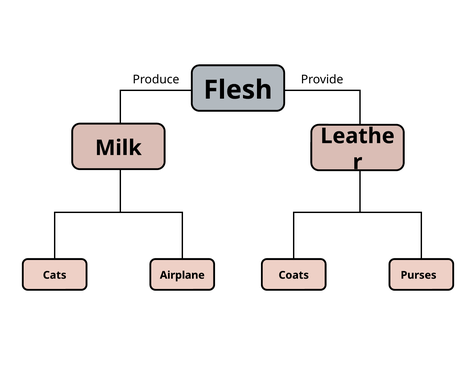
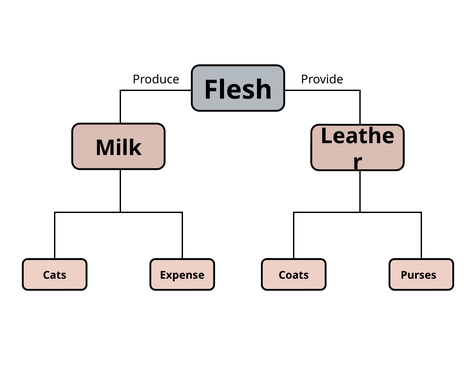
Airplane: Airplane -> Expense (182, 275)
